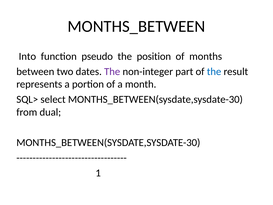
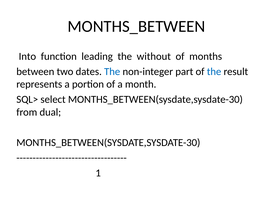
pseudo: pseudo -> leading (97, 56)
position: position -> without (154, 56)
The colour: purple -> blue (112, 71)
